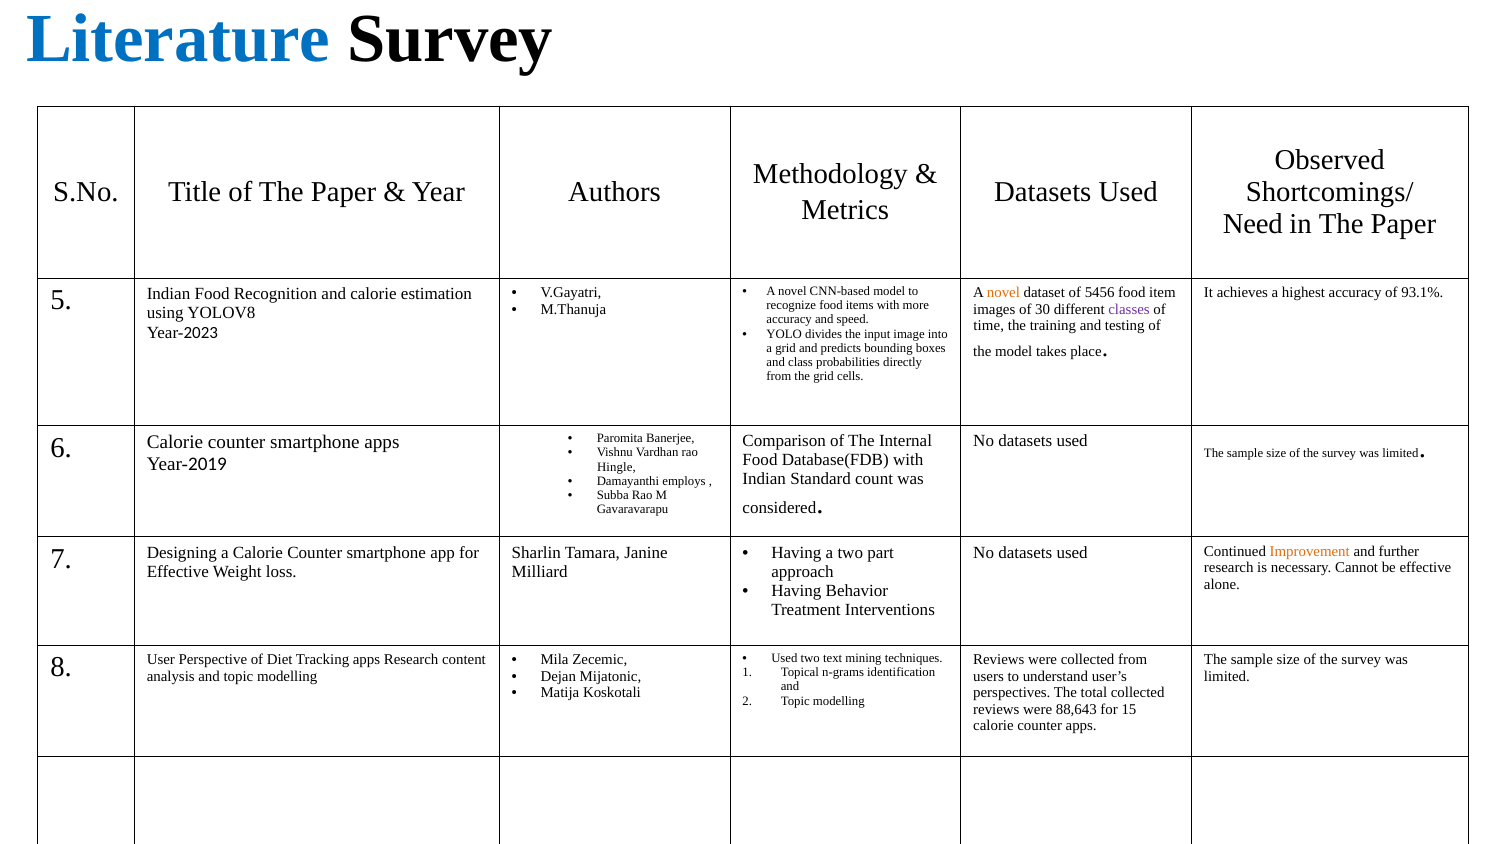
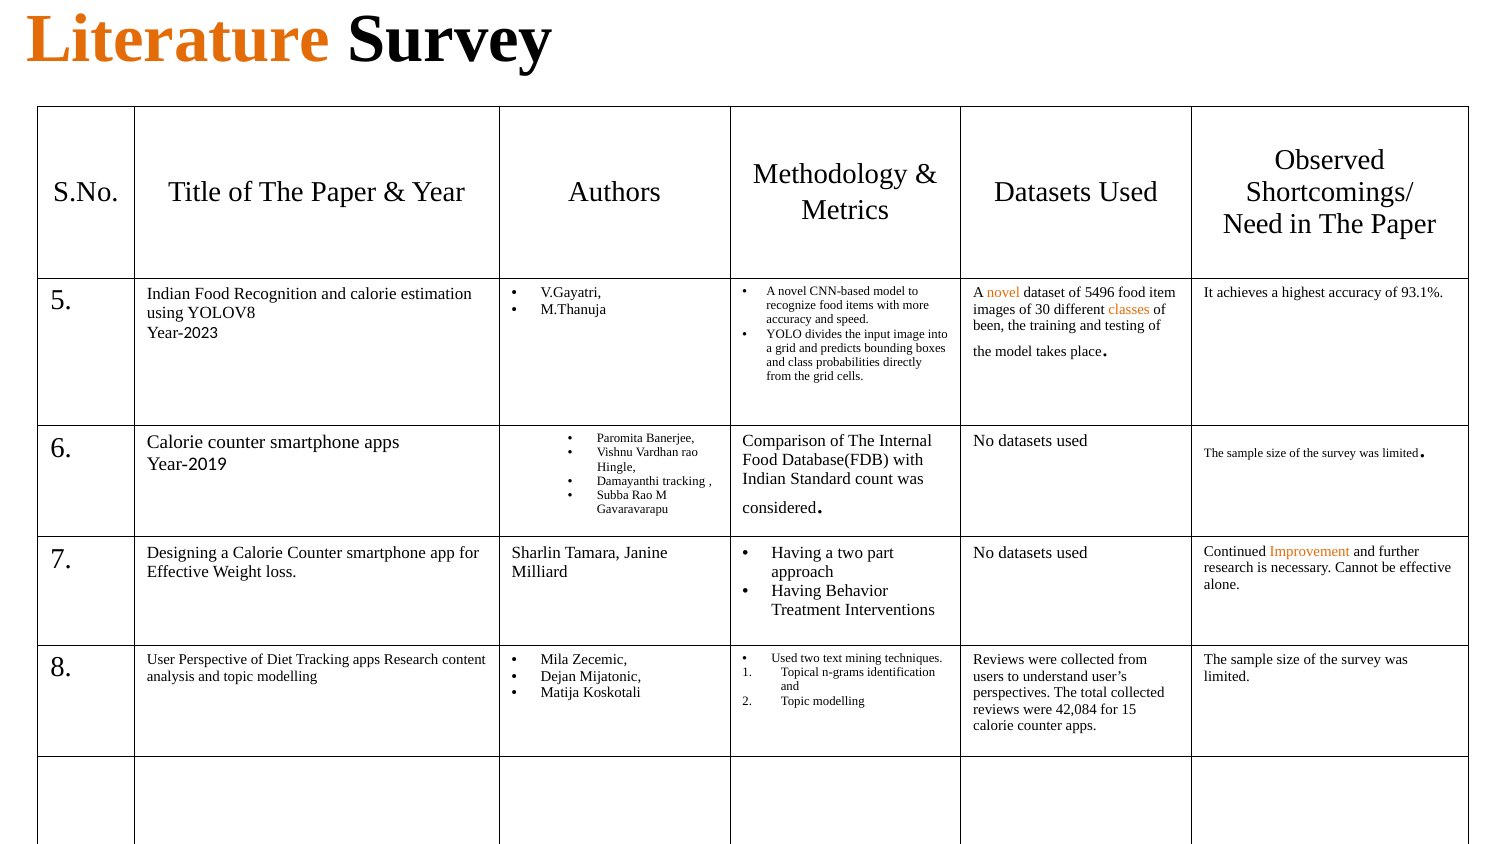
Literature colour: blue -> orange (178, 39)
5456: 5456 -> 5496 (1100, 293)
classes colour: purple -> orange (1129, 309)
time: time -> been (989, 326)
Damayanthi employs: employs -> tracking (684, 481)
88,643: 88,643 -> 42,084 (1076, 709)
